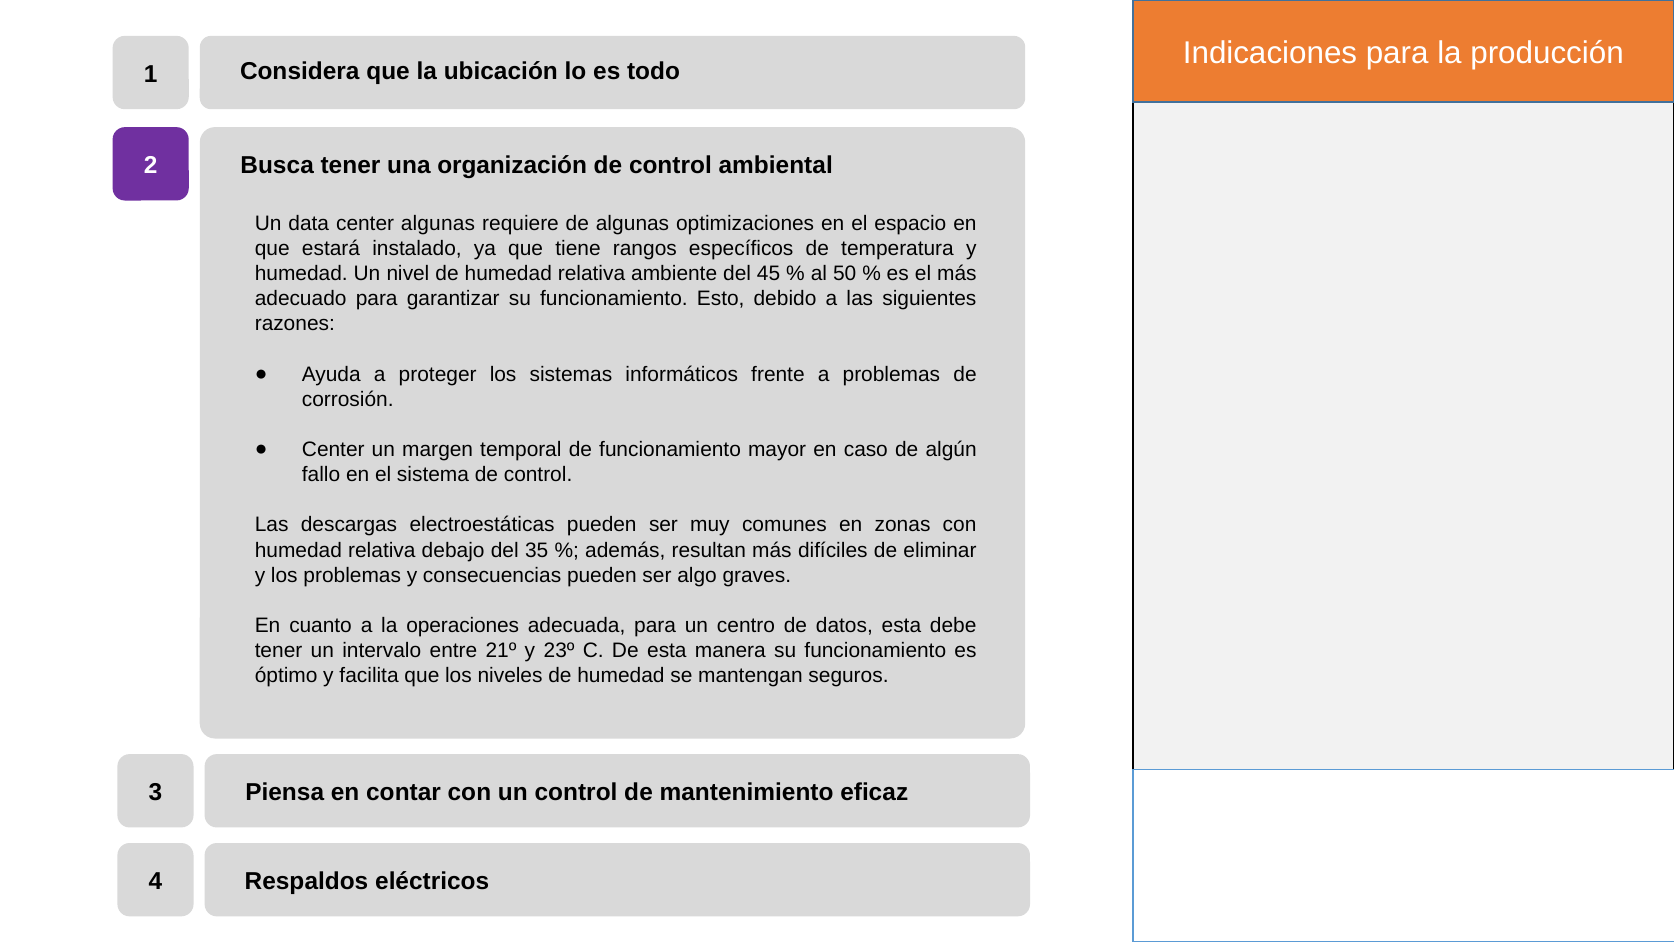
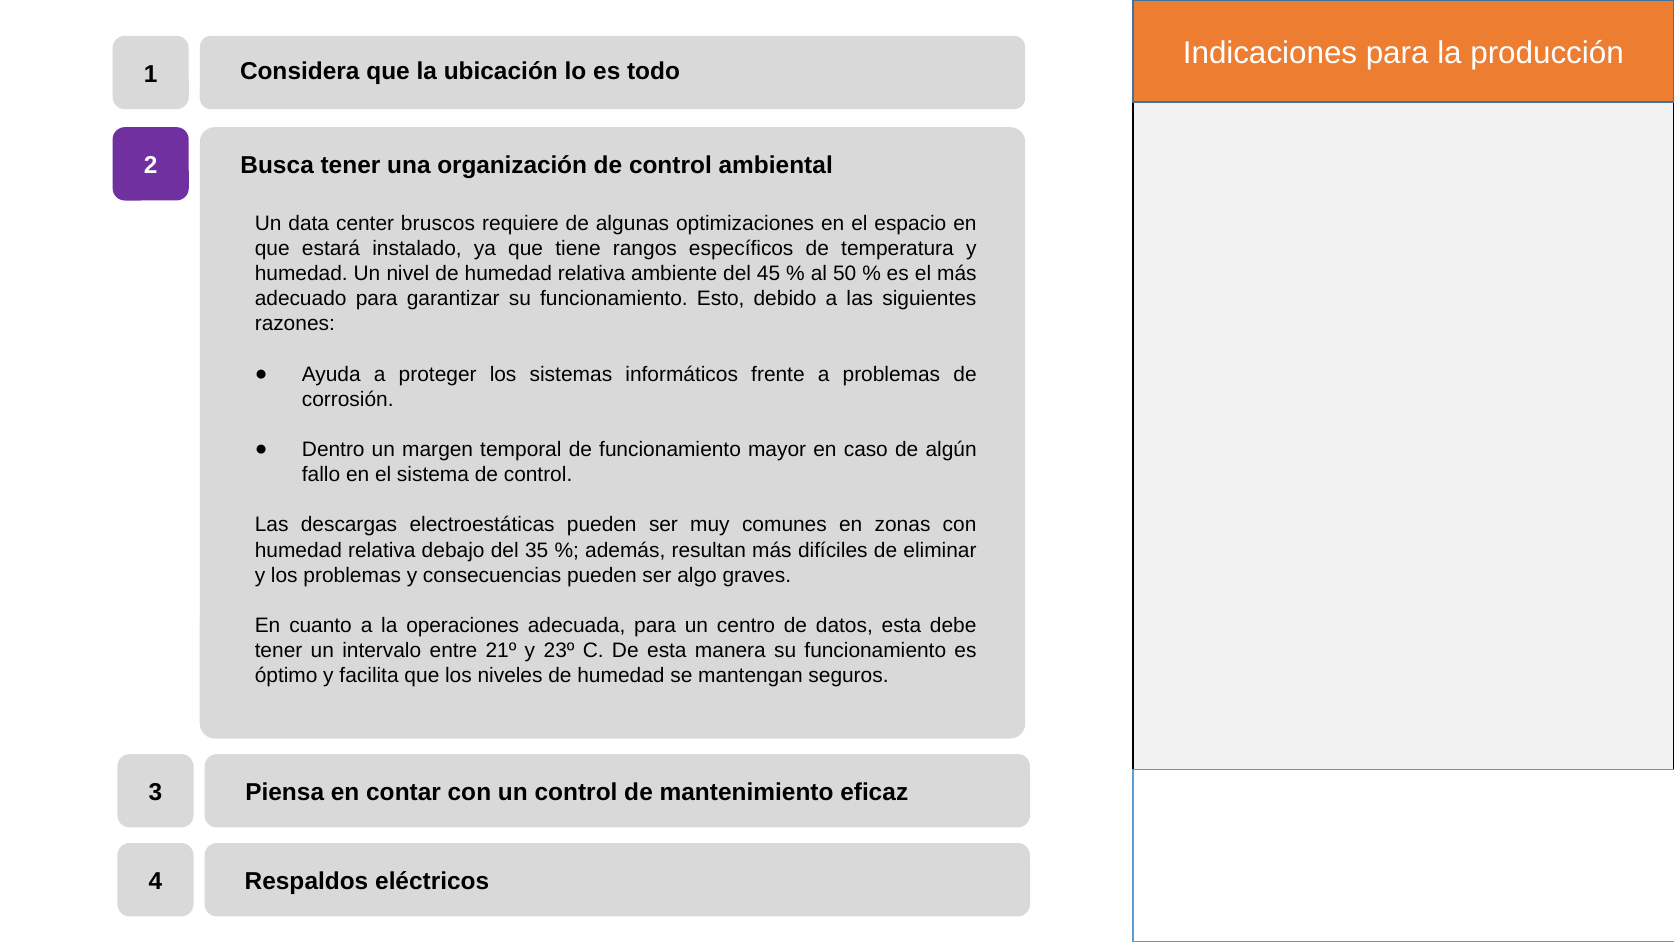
center algunas: algunas -> bruscos (438, 223)
Center: Center -> Dentro (333, 449)
